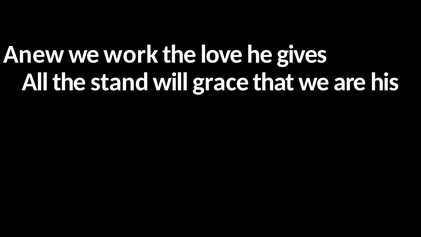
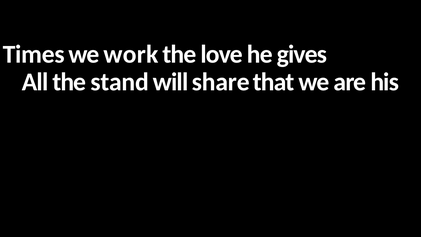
Anew: Anew -> Times (34, 54)
grace: grace -> share (221, 82)
